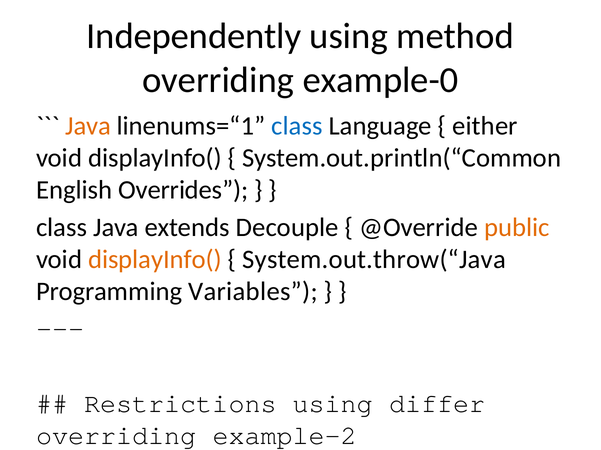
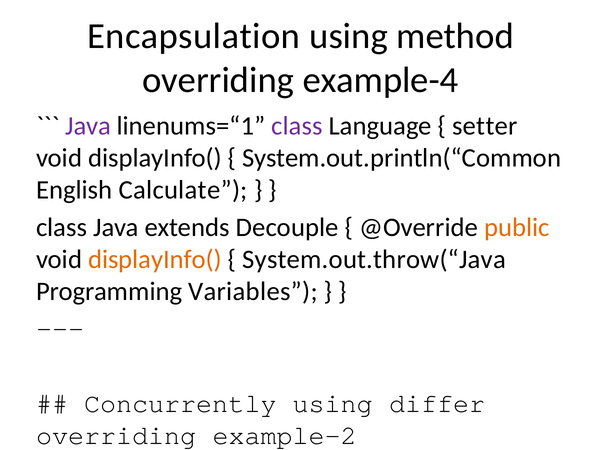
Independently: Independently -> Encapsulation (194, 36)
example-0: example-0 -> example-4 (380, 80)
Java colour: orange -> purple (88, 126)
class colour: blue -> purple (297, 126)
either: either -> setter (485, 126)
Overrides: Overrides -> Calculate (183, 190)
Restrictions: Restrictions -> Concurrently (180, 404)
